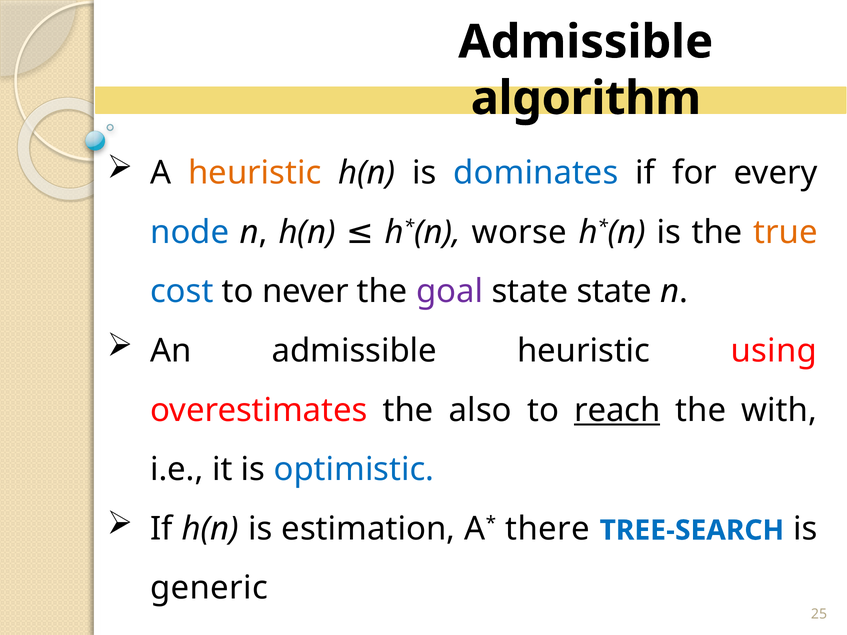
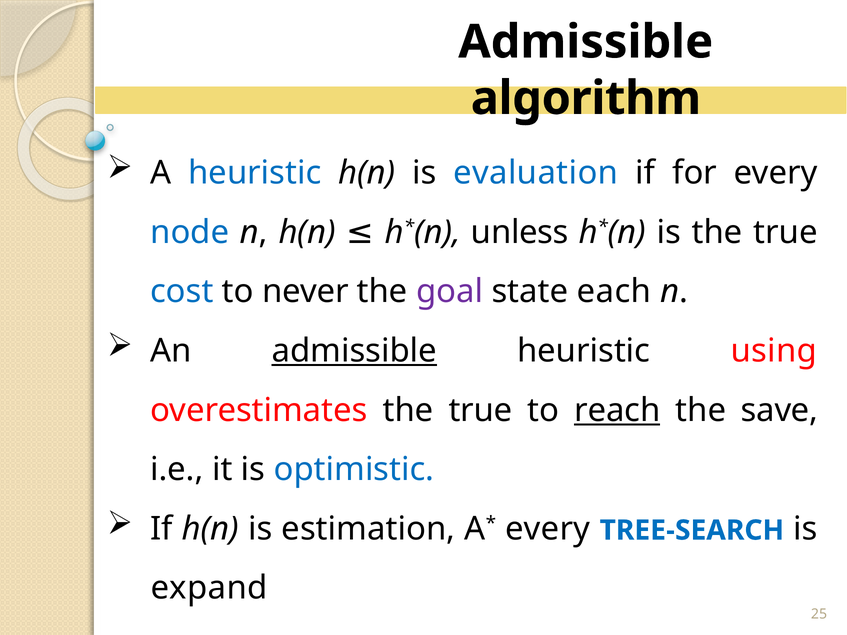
heuristic colour: orange -> blue (255, 173)
dominates: dominates -> evaluation (536, 173)
worse: worse -> unless (520, 232)
true colour: orange -> black (785, 232)
state state: state -> each (614, 292)
admissible underline: none -> present (354, 351)
overestimates the also: also -> true (481, 410)
with: with -> save (780, 410)
there: there -> every (548, 529)
generic: generic -> expand (209, 588)
